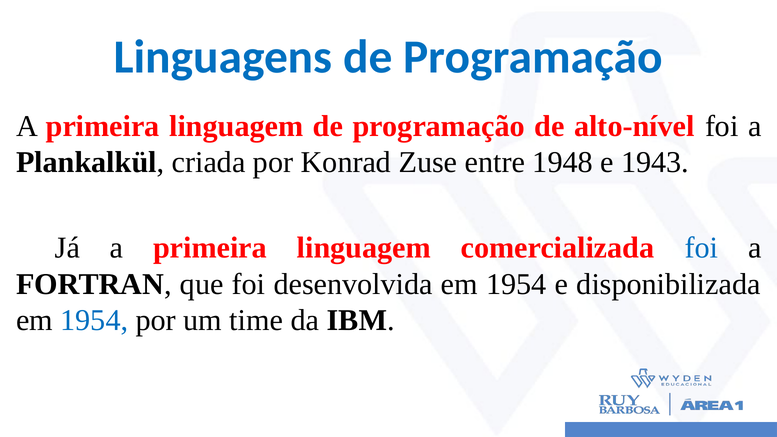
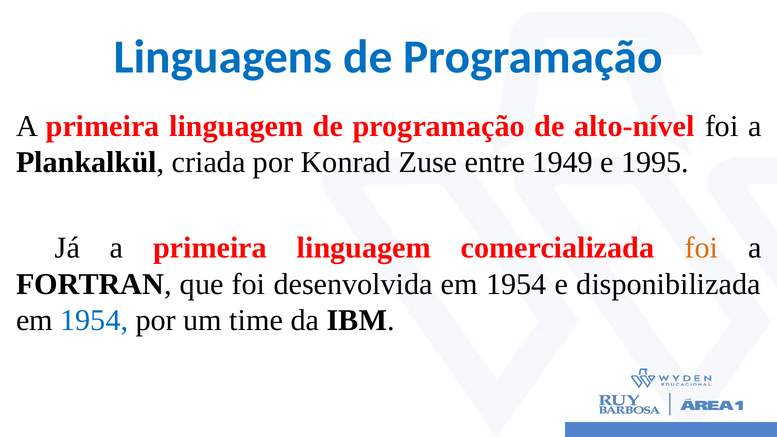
1948: 1948 -> 1949 (563, 162)
1943: 1943 -> 1995 (655, 162)
foi colour: blue -> orange (702, 248)
